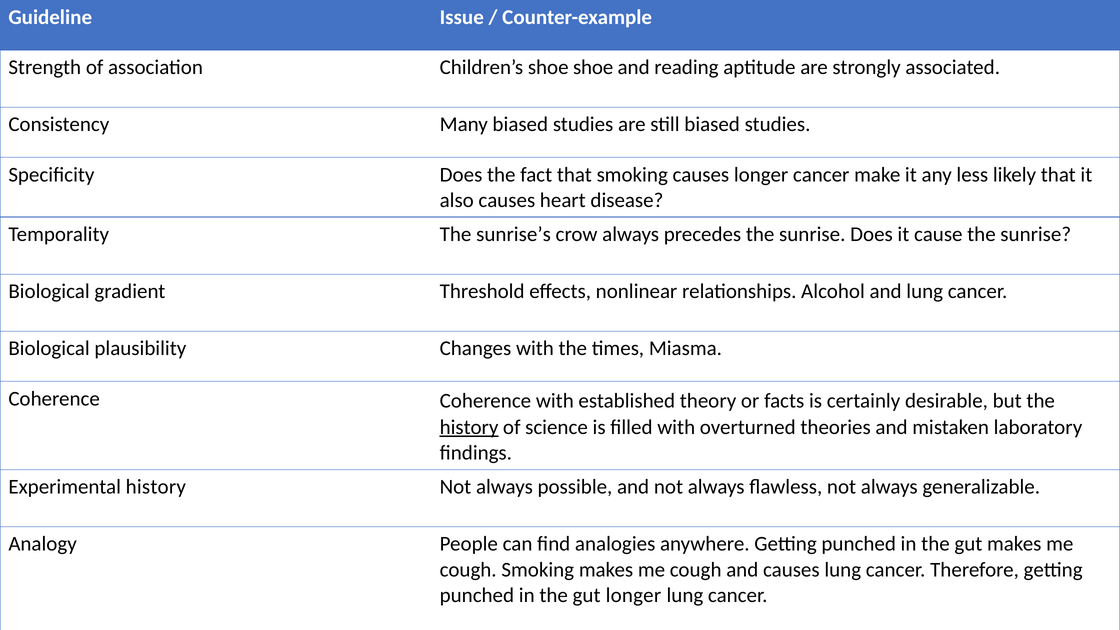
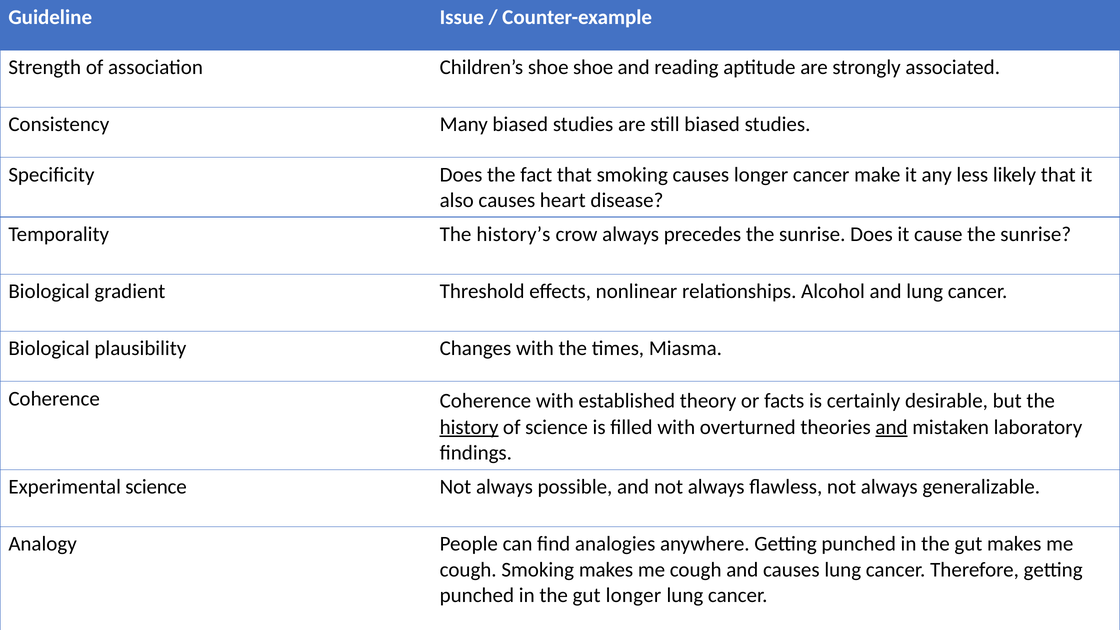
sunrise’s: sunrise’s -> history’s (513, 234)
and underline: none -> present (891, 427)
Experimental history: history -> science (156, 487)
